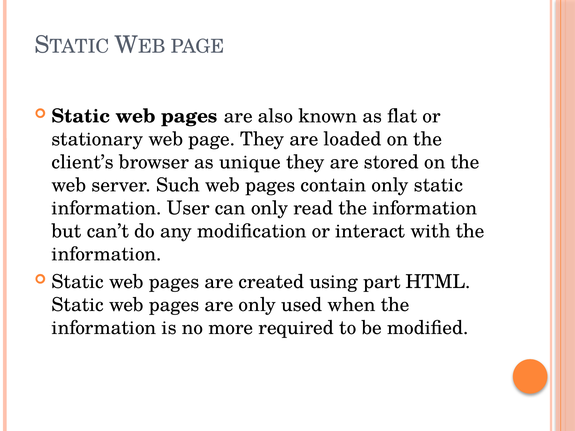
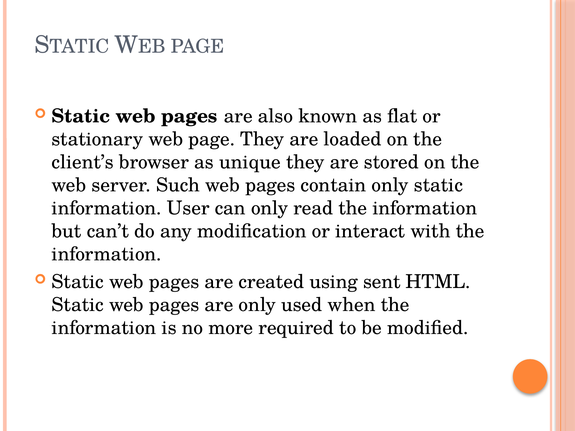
part: part -> sent (382, 282)
